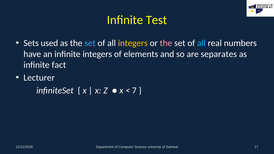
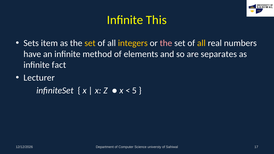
Test: Test -> This (156, 20)
used: used -> item (49, 43)
set colour: light blue -> yellow (90, 43)
all colour: light blue -> yellow (201, 43)
infinite integers: integers -> method (97, 54)
7: 7 -> 5 (134, 91)
